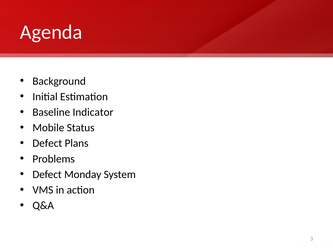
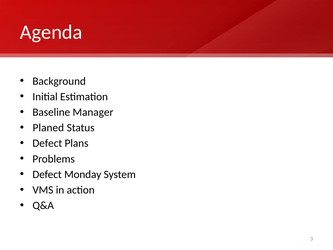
Indicator: Indicator -> Manager (93, 112)
Mobile: Mobile -> Planed (48, 128)
